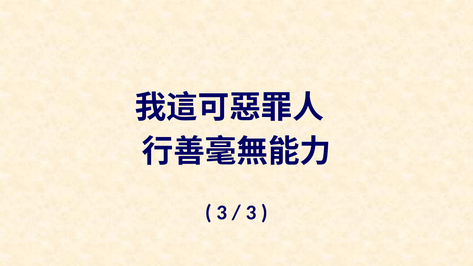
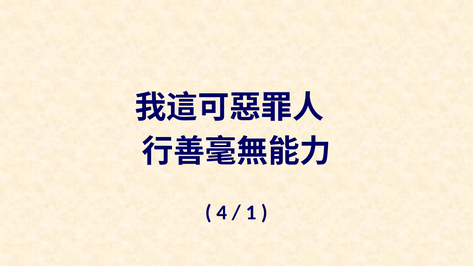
3: 3 -> 4 (222, 213)
3: 3 -> 1 (251, 213)
